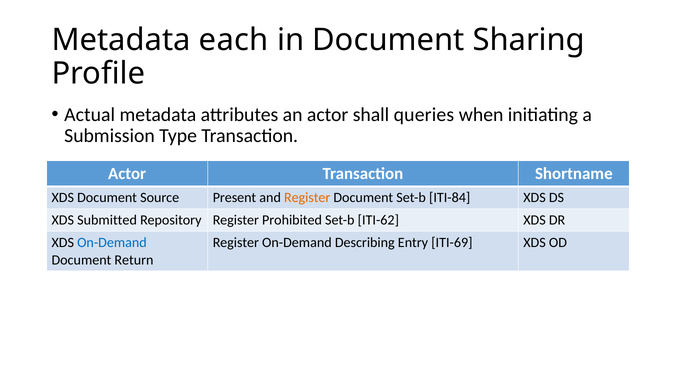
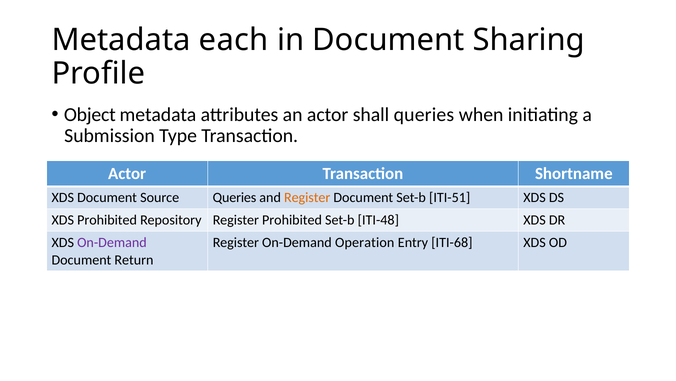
Actual: Actual -> Object (90, 114)
Source Present: Present -> Queries (235, 197)
ITI-84: ITI-84 -> ITI-51 (450, 197)
XDS Submitted: Submitted -> Prohibited (107, 220)
ITI-62: ITI-62 -> ITI-48 (378, 220)
On-Demand colour: blue -> purple (112, 242)
Describing: Describing -> Operation (365, 242)
ITI-69: ITI-69 -> ITI-68 (452, 242)
